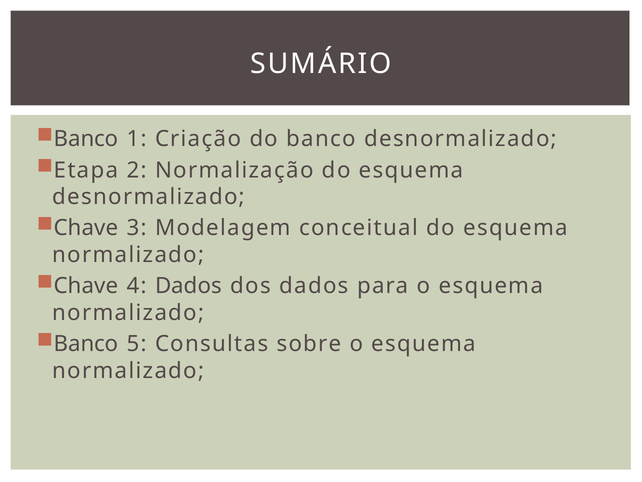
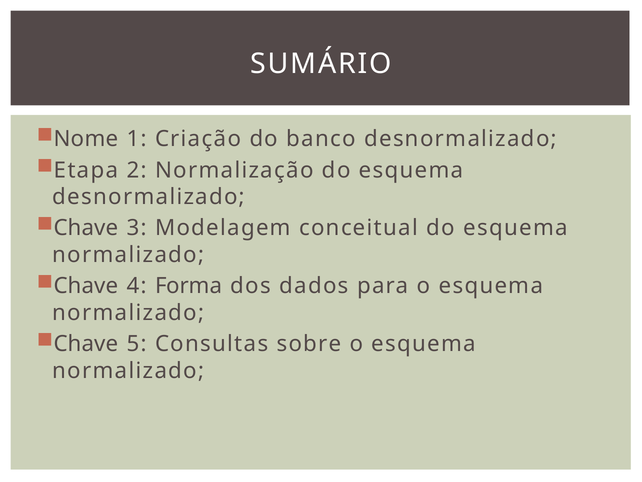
Banco: Banco -> Nome (86, 139)
4 Dados: Dados -> Forma (189, 286)
Banco: Banco -> Chave (86, 344)
